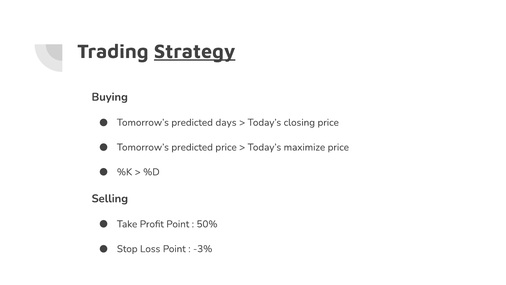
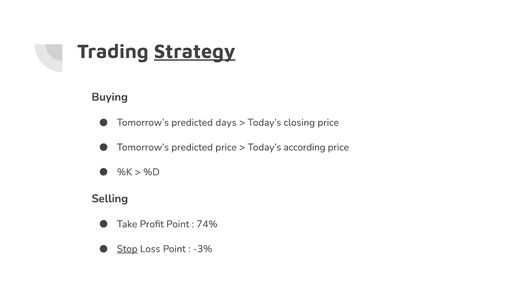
maximize: maximize -> according (304, 147)
50%: 50% -> 74% (207, 224)
Stop underline: none -> present (127, 249)
